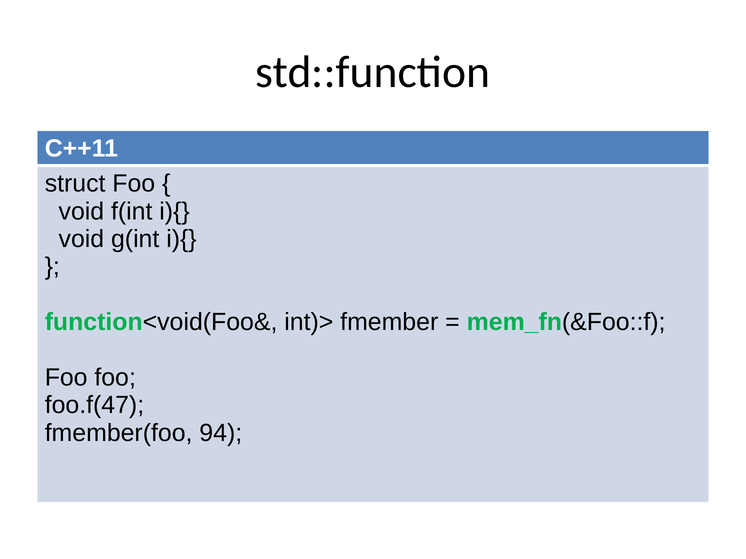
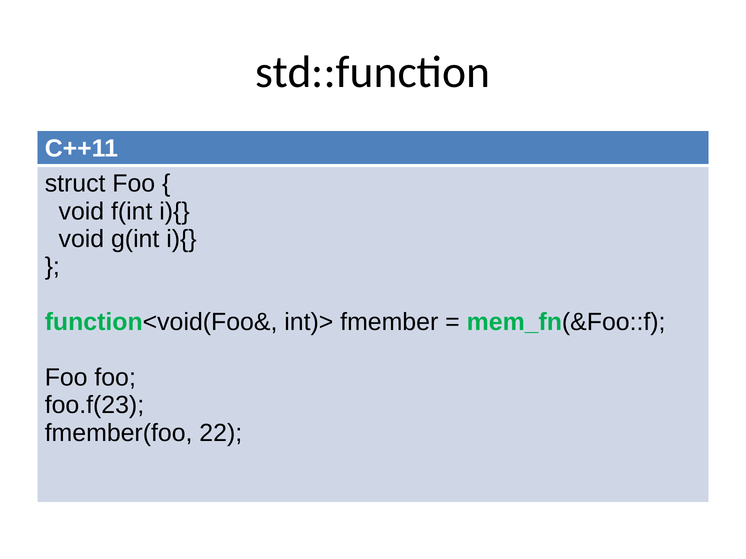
foo.f(47: foo.f(47 -> foo.f(23 (94, 406)
94: 94 -> 22 (221, 433)
